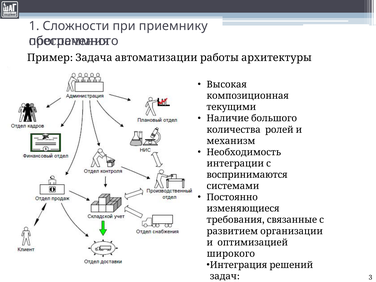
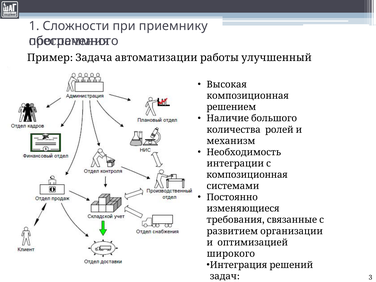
архитектуры: архитектуры -> улучшенный (276, 58)
текущими: текущими -> решением (231, 107)
воспринимаются: воспринимаются -> композиционная (247, 175)
